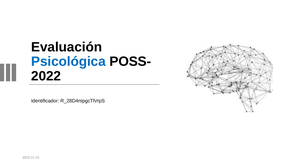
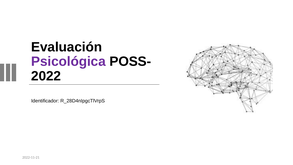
Psicológica colour: blue -> purple (68, 61)
